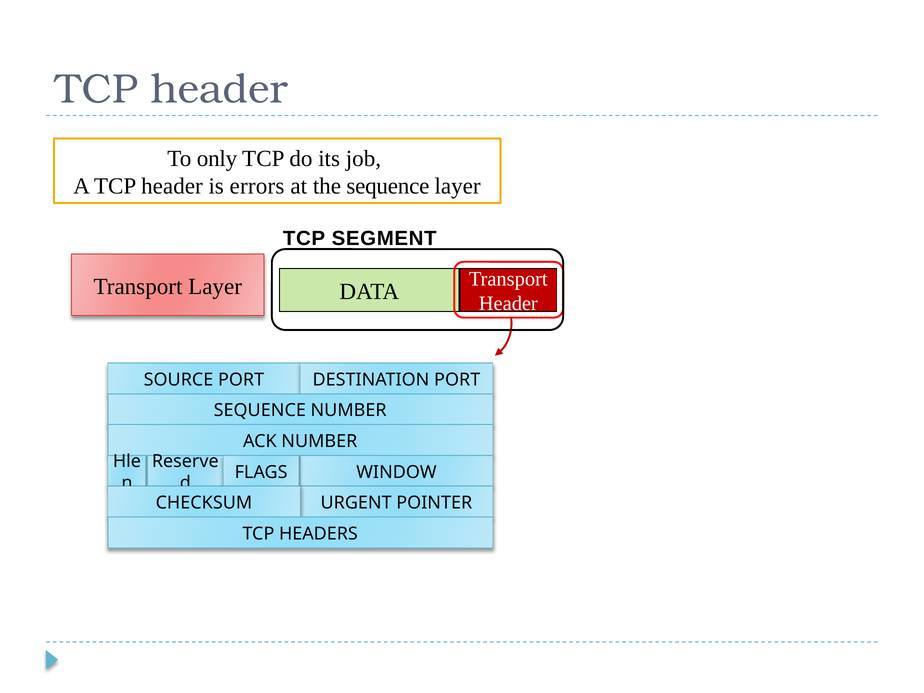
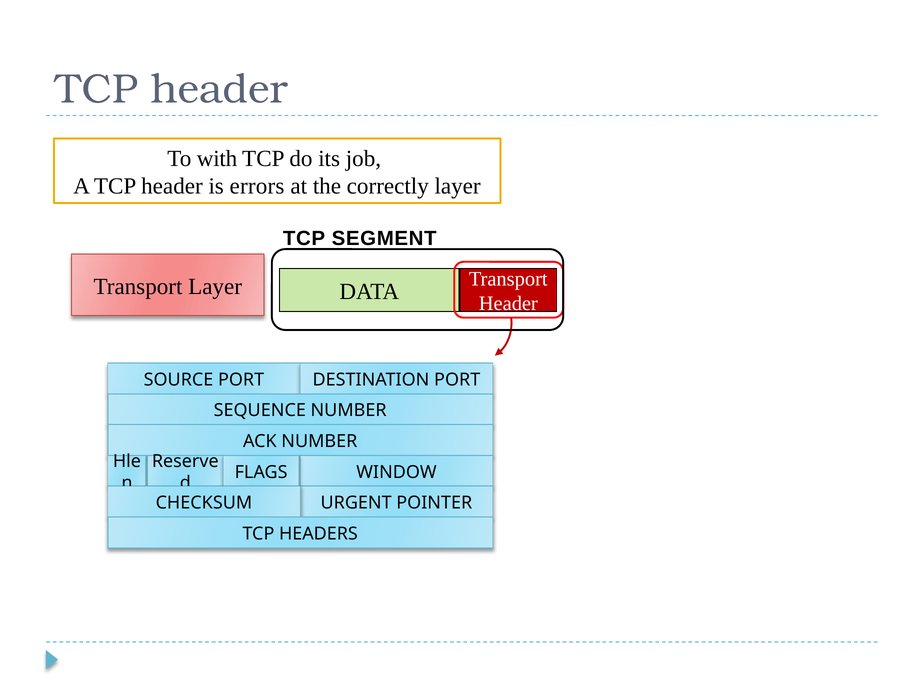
only: only -> with (217, 159)
the sequence: sequence -> correctly (388, 186)
